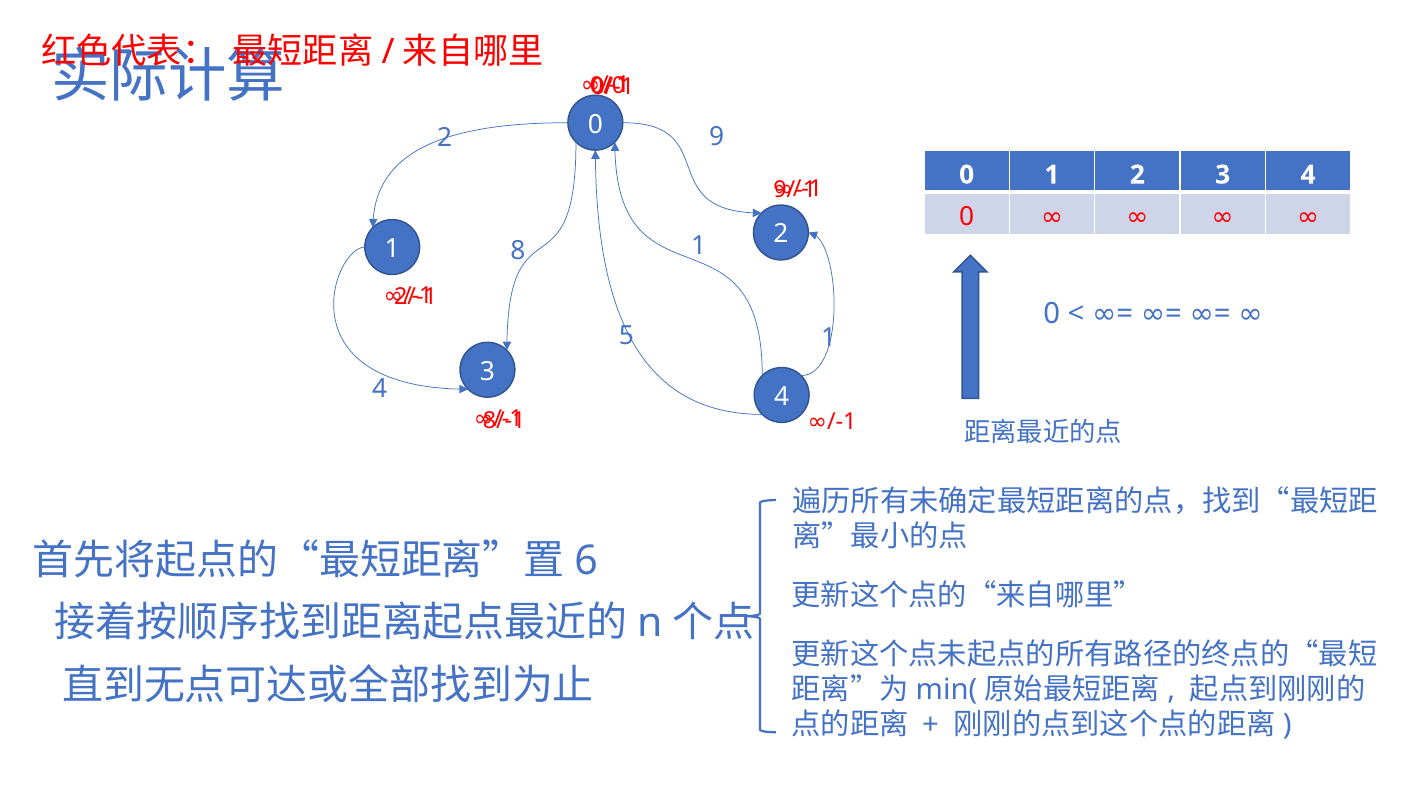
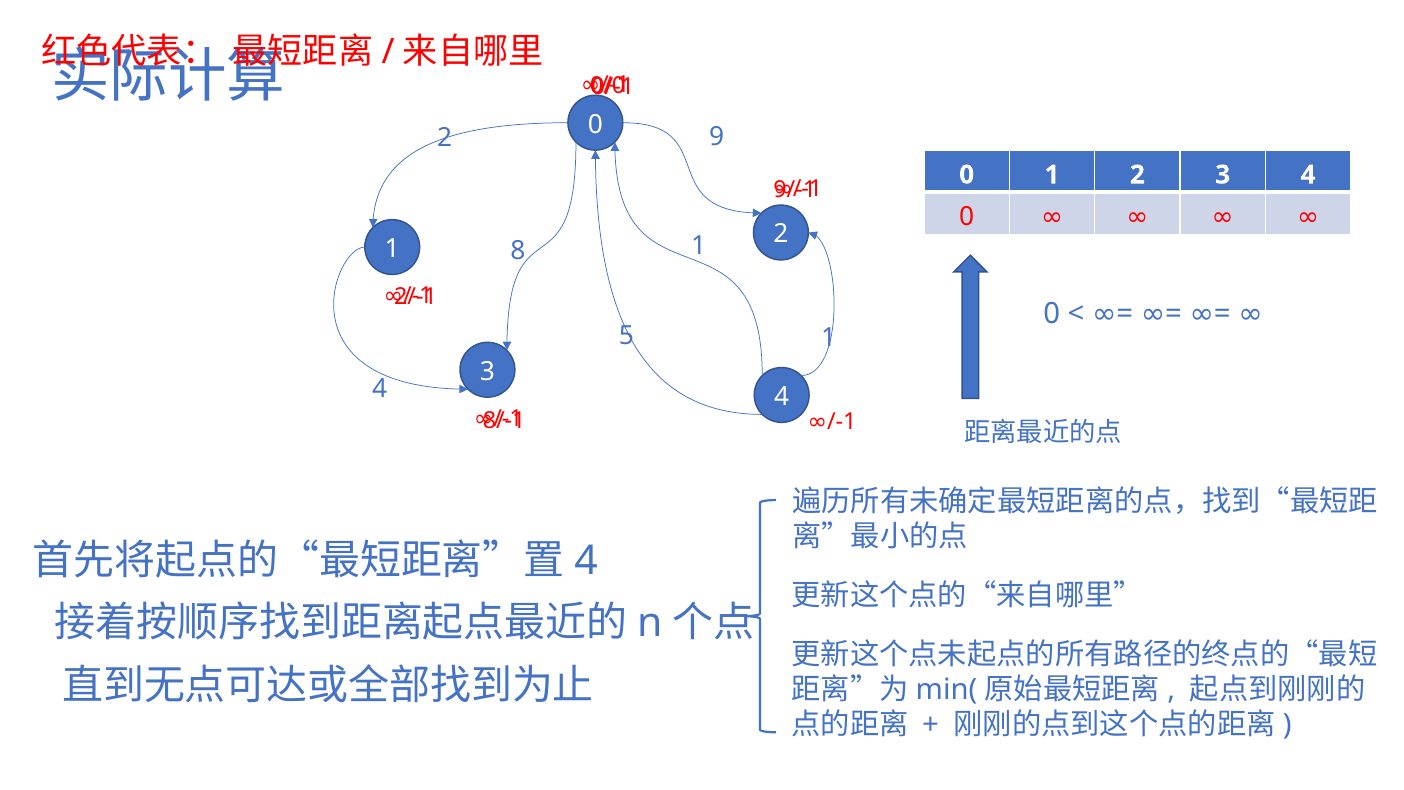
6: 6 -> 4 (586, 560)
